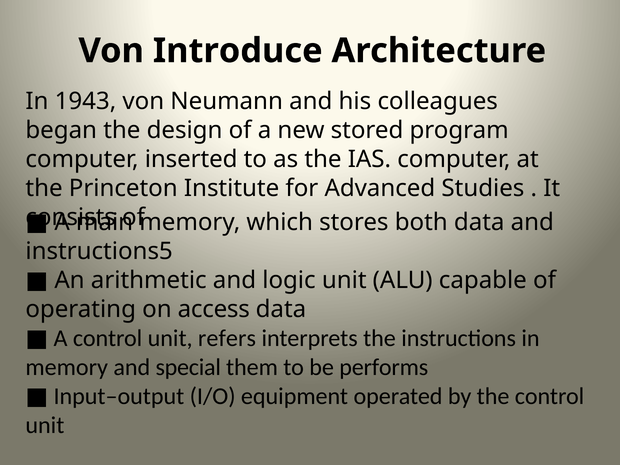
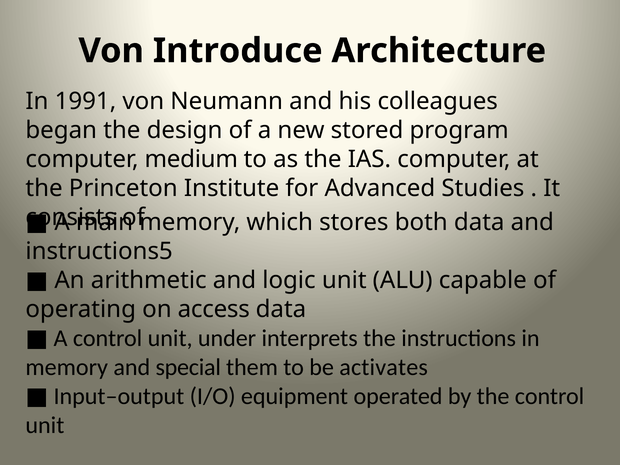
1943: 1943 -> 1991 (85, 102)
inserted: inserted -> medium (191, 159)
refers: refers -> under (227, 338)
performs: performs -> activates (384, 367)
